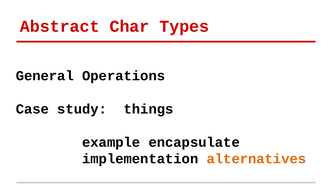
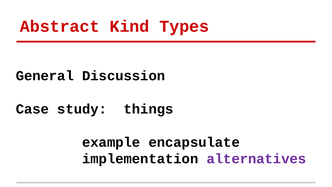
Char: Char -> Kind (129, 26)
Operations: Operations -> Discussion (124, 76)
alternatives colour: orange -> purple (256, 159)
